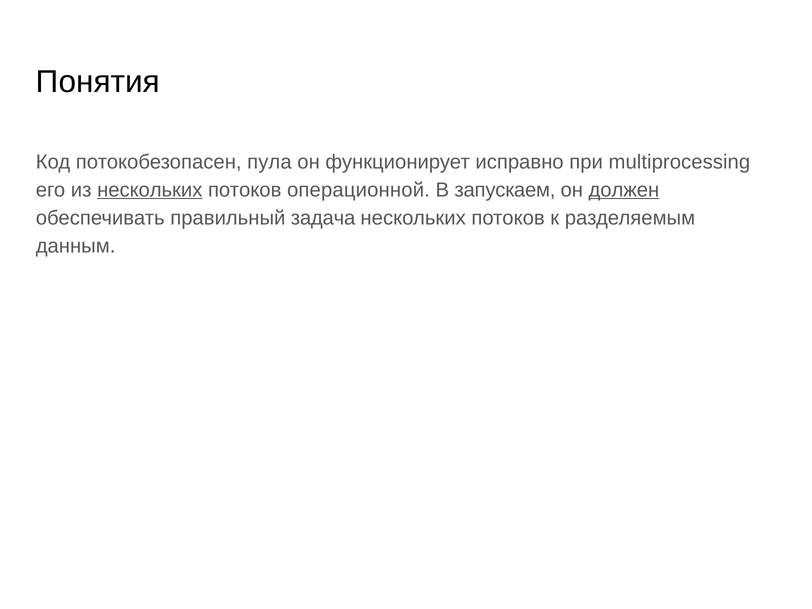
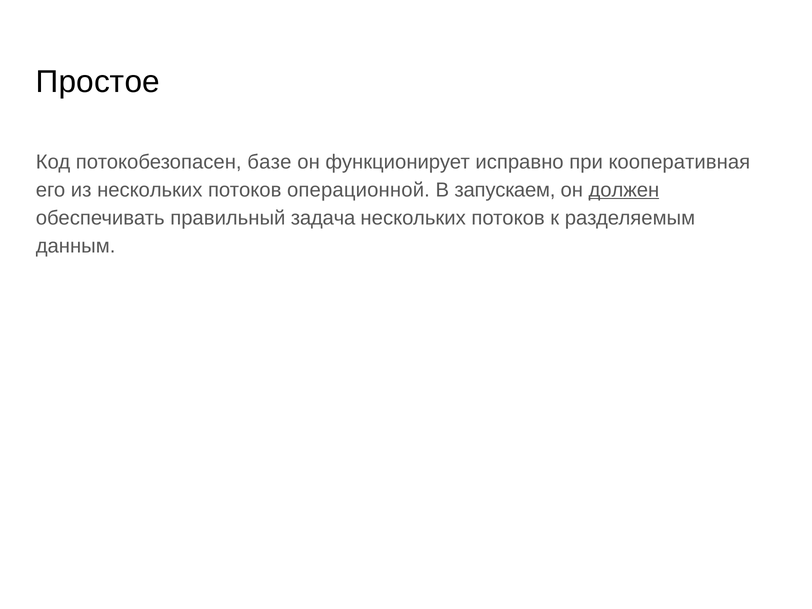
Понятия: Понятия -> Простое (98, 82)
пула: пула -> базе (269, 162)
multiprocessing: multiprocessing -> кооперативная (679, 162)
нескольких underline: present -> none (150, 190)
